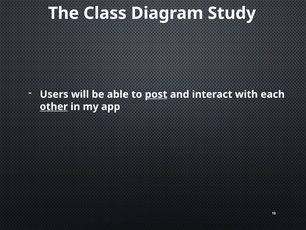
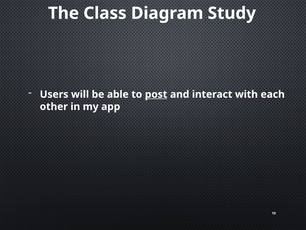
other underline: present -> none (54, 106)
